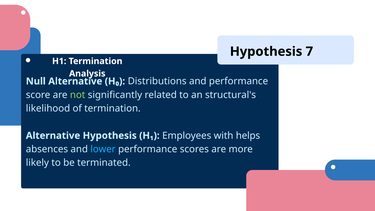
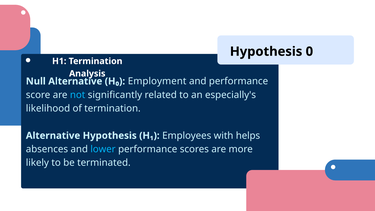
7: 7 -> 0 (309, 51)
Distributions: Distributions -> Employment (157, 81)
not colour: light green -> light blue (78, 95)
structural's: structural's -> especially's (231, 95)
